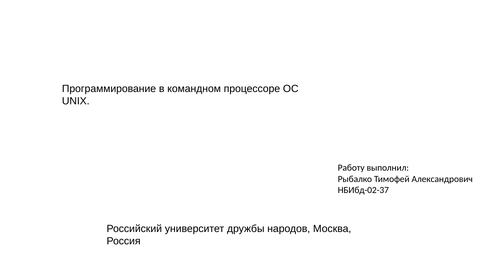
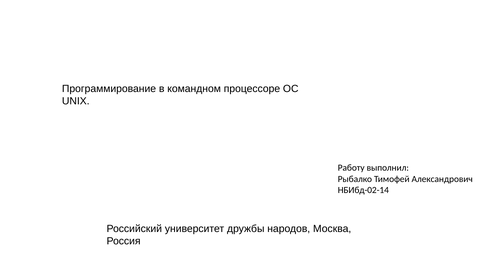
НБИбд-02-37: НБИбд-02-37 -> НБИбд-02-14 (363, 190)
